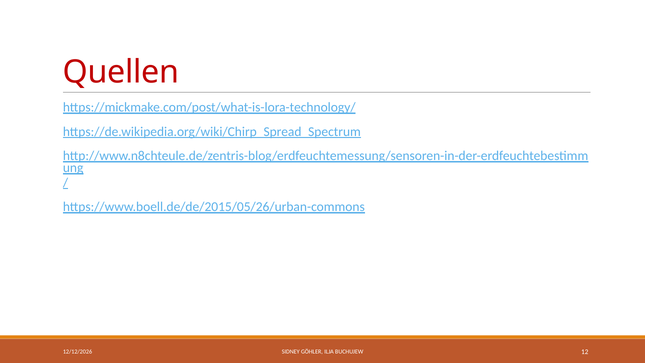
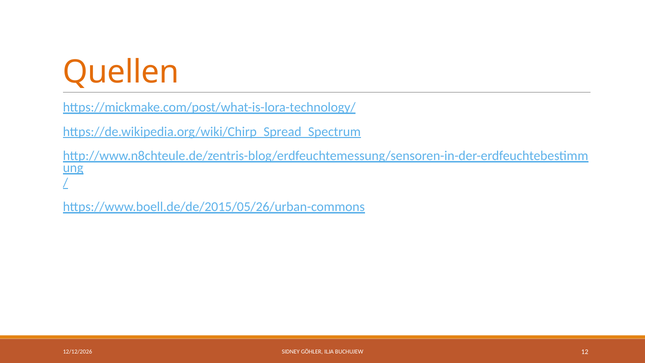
Quellen colour: red -> orange (121, 72)
